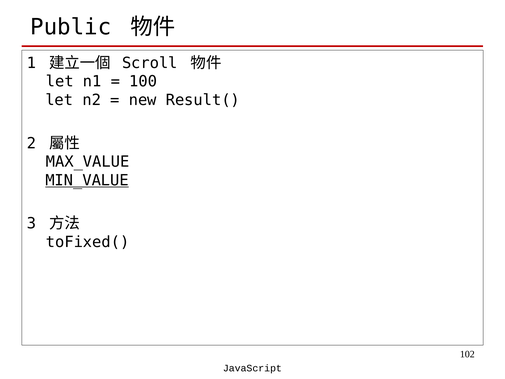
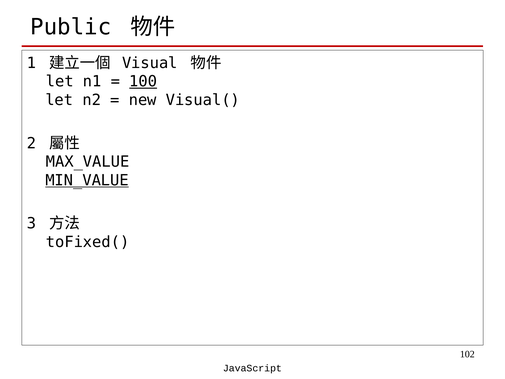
Scroll: Scroll -> Visual (150, 63)
100 underline: none -> present (143, 81)
Result(: Result( -> Visual( (203, 100)
